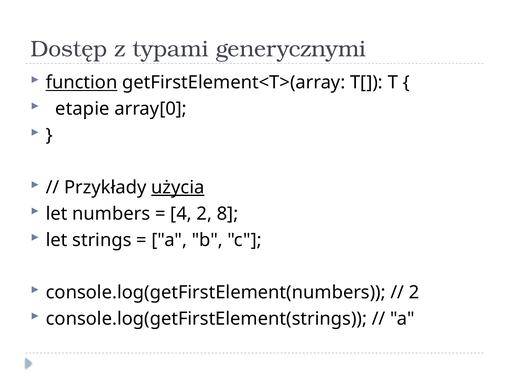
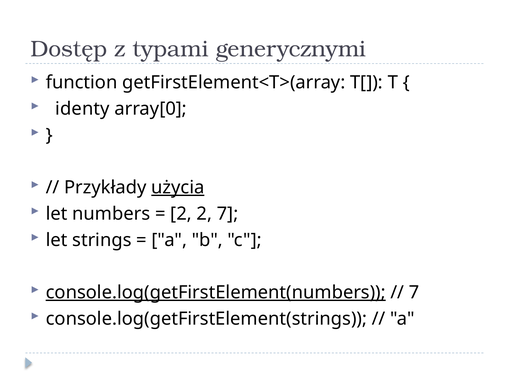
function underline: present -> none (82, 83)
etapie: etapie -> identy (82, 109)
4: 4 -> 2 (181, 214)
2 8: 8 -> 7 (228, 214)
console.log(getFirstElement(numbers underline: none -> present (216, 293)
2: 2 -> 7 (414, 293)
